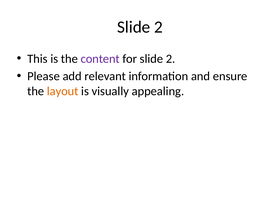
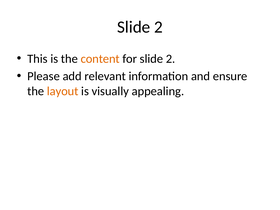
content colour: purple -> orange (100, 59)
